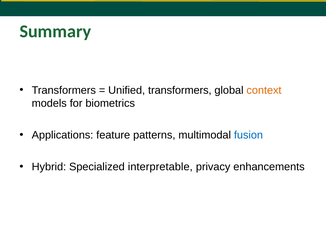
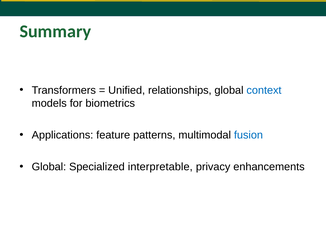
Unified transformers: transformers -> relationships (180, 90)
context colour: orange -> blue (264, 90)
Hybrid: Hybrid -> Global (49, 167)
